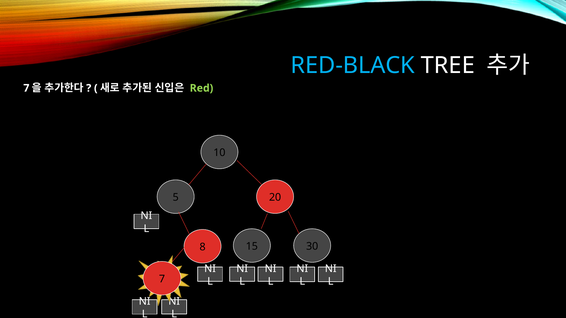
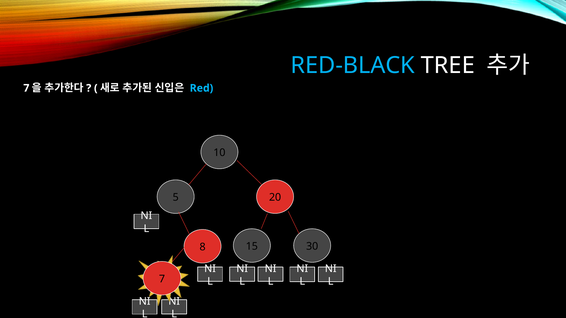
Red colour: light green -> light blue (201, 88)
